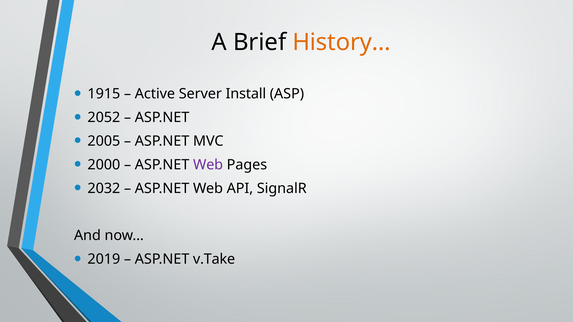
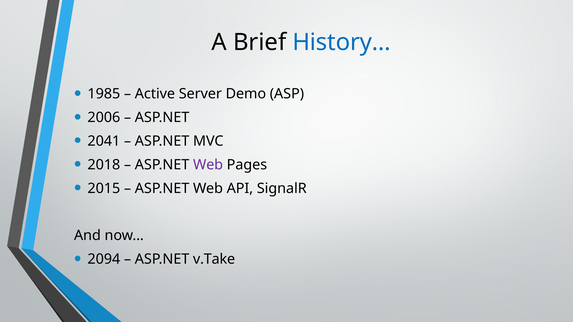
History… colour: orange -> blue (342, 42)
1915: 1915 -> 1985 (104, 94)
Install: Install -> Demo (246, 94)
2052: 2052 -> 2006 (104, 118)
2005: 2005 -> 2041 (104, 141)
2000: 2000 -> 2018 (104, 165)
2032: 2032 -> 2015 (104, 189)
2019: 2019 -> 2094 (104, 259)
